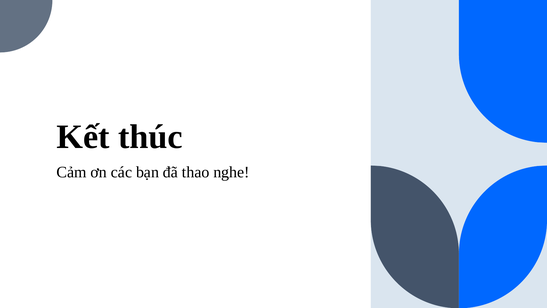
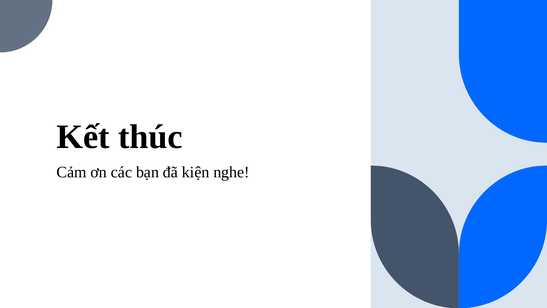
thao: thao -> kiện (196, 172)
